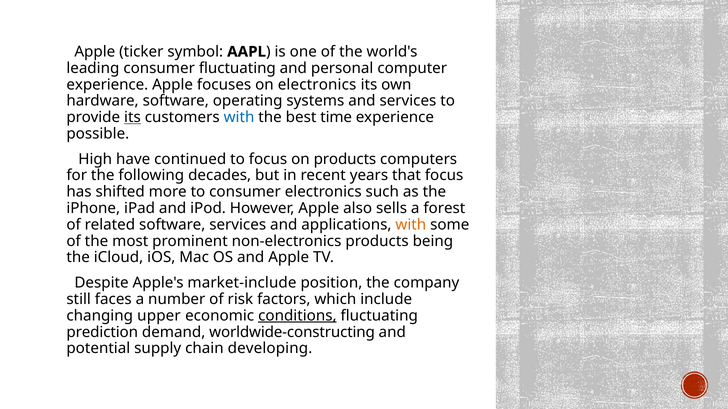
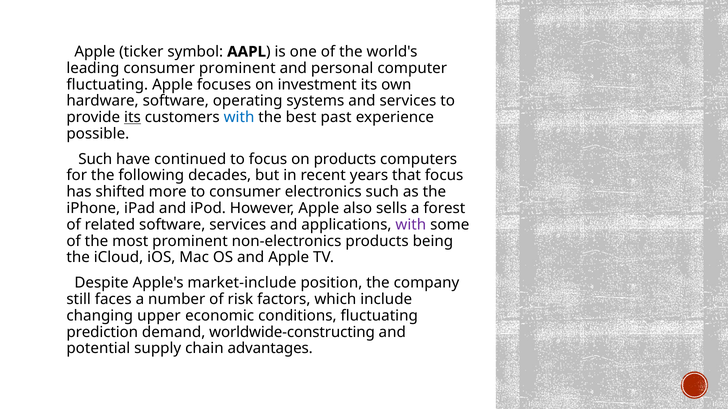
consumer fluctuating: fluctuating -> prominent (237, 68)
experience: experience -> fluctuating (107, 85)
on electronics: electronics -> investment (317, 85)
time: time -> past (336, 117)
High: High -> Such (95, 159)
with colour: orange -> purple (411, 225)
conditions underline: present -> none (297, 316)
developing: developing -> advantages (270, 349)
